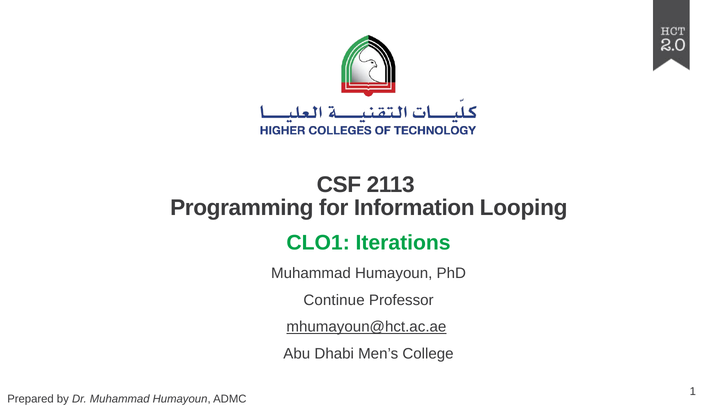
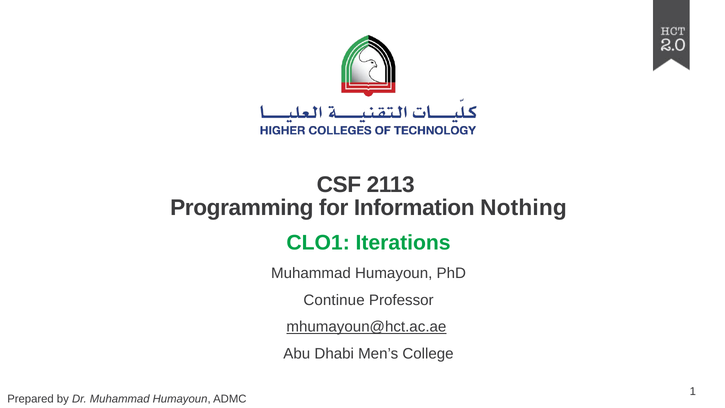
Looping: Looping -> Nothing (523, 208)
